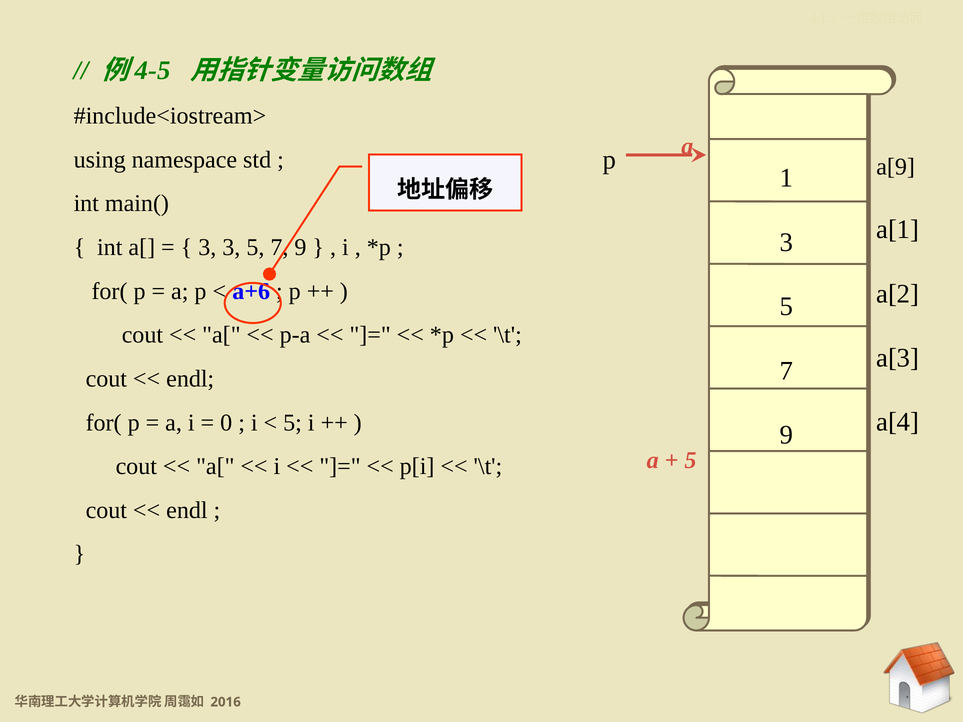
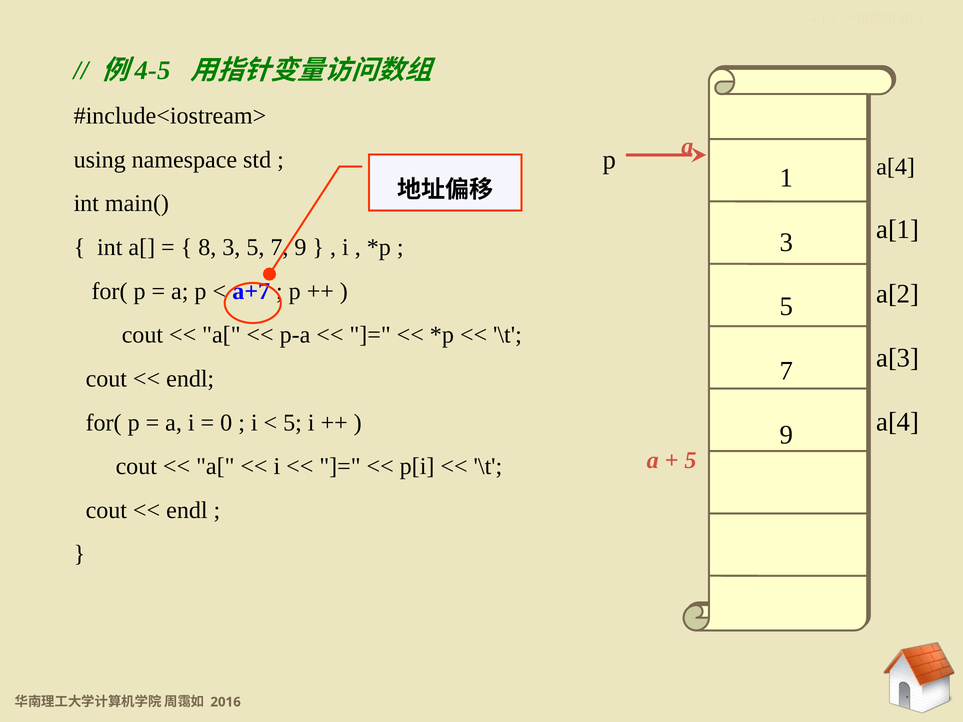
a[9: a[9 -> a[4 (896, 167)
3: 3 -> 8 (207, 247)
a+6: a+6 -> a+7 (251, 291)
